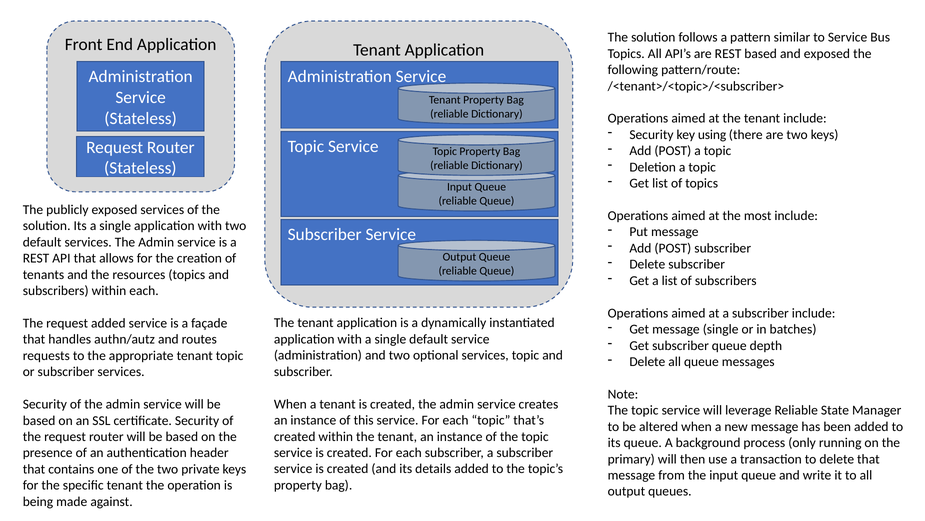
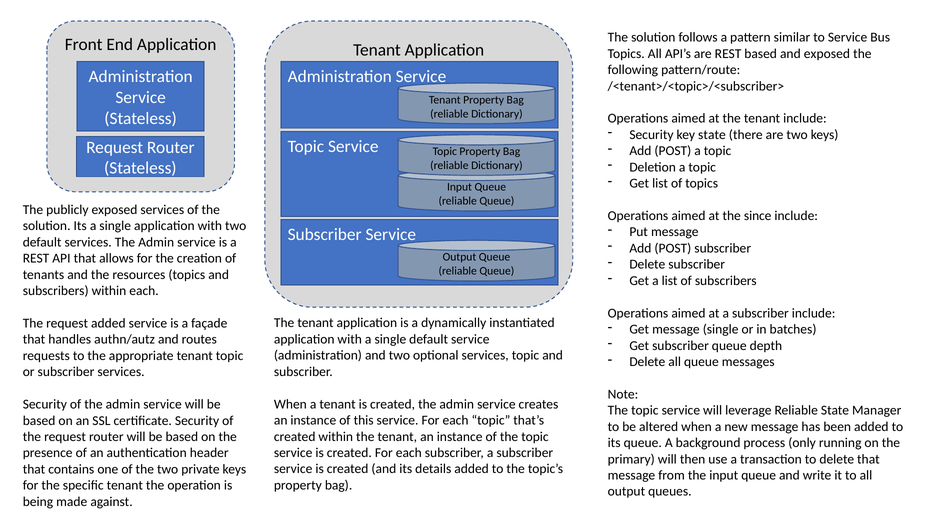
key using: using -> state (712, 135)
most: most -> since (758, 216)
